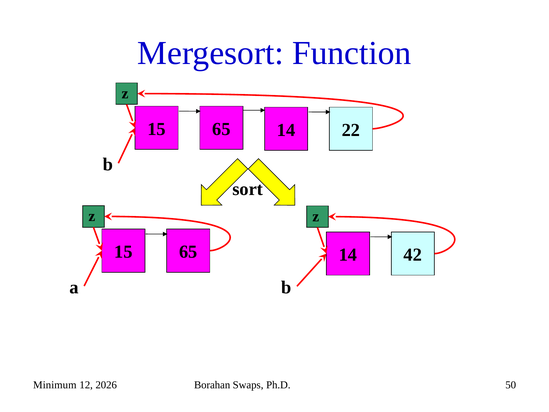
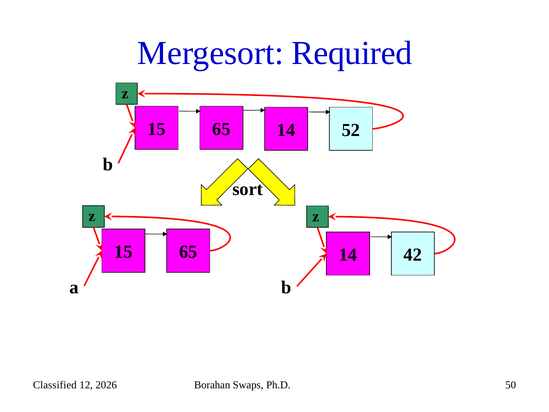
Function: Function -> Required (352, 53)
22: 22 -> 52 (351, 130)
Minimum: Minimum -> Classified (55, 385)
